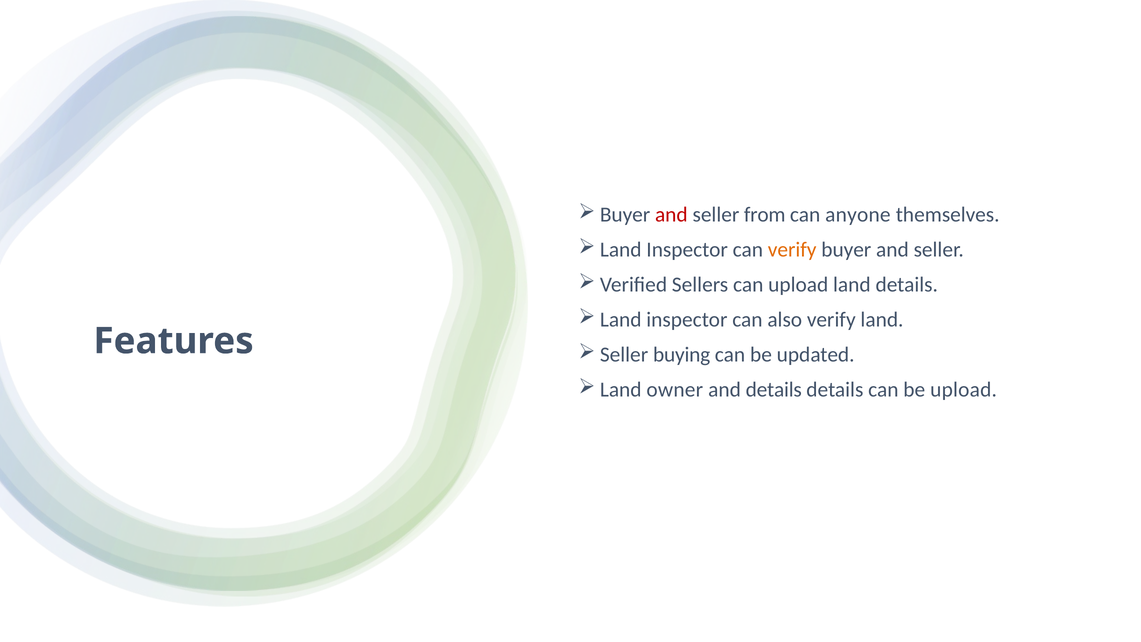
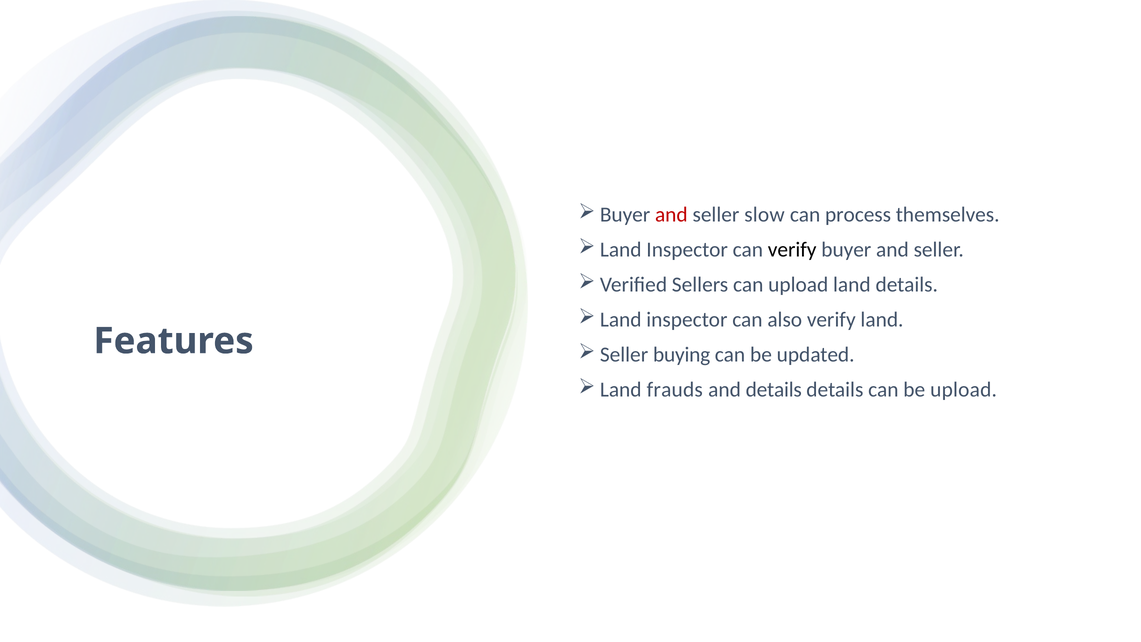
from: from -> slow (765, 215)
anyone: anyone -> process (858, 215)
verify colour: orange -> black (792, 250)
owner: owner -> frauds (675, 390)
